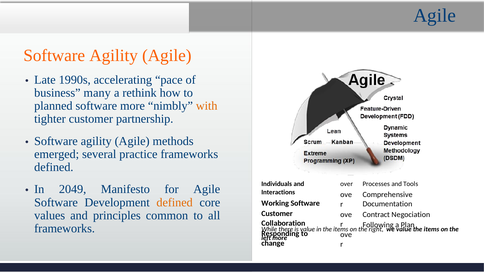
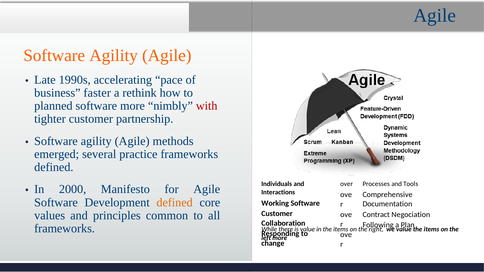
many: many -> faster (97, 93)
with colour: orange -> red (207, 106)
2049: 2049 -> 2000 (73, 189)
